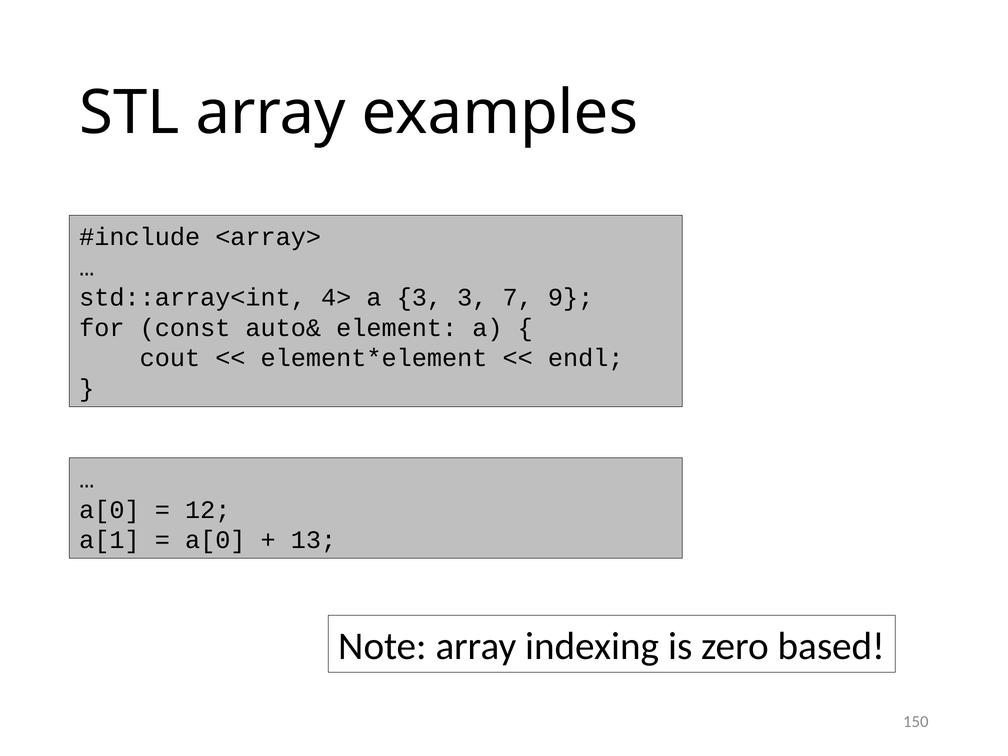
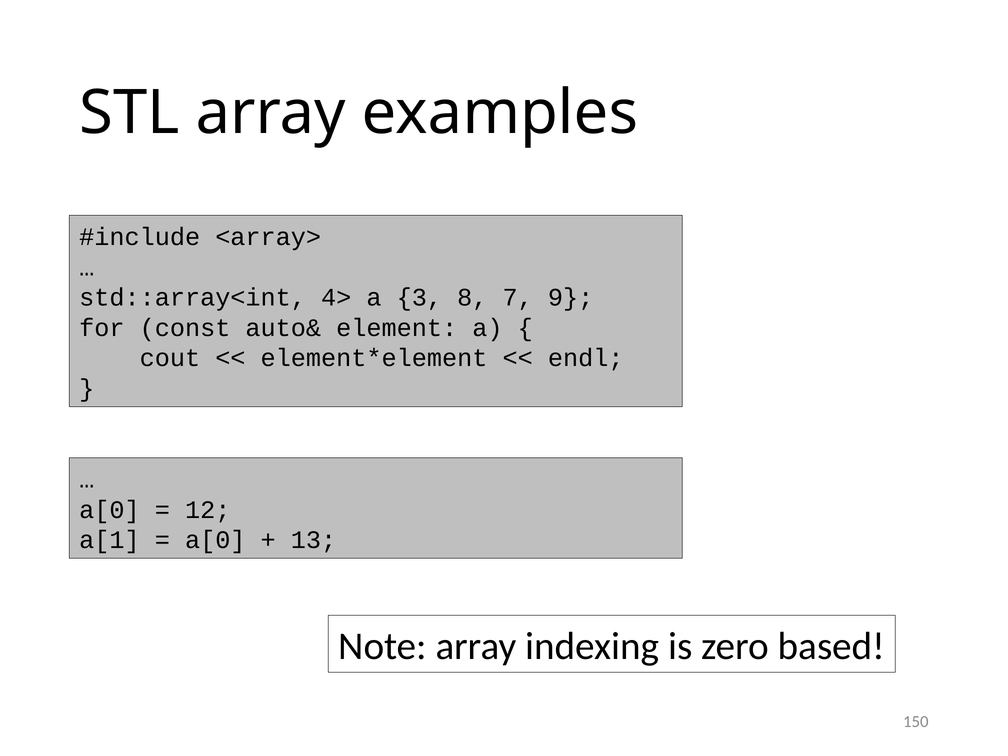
3 3: 3 -> 8 (472, 298)
